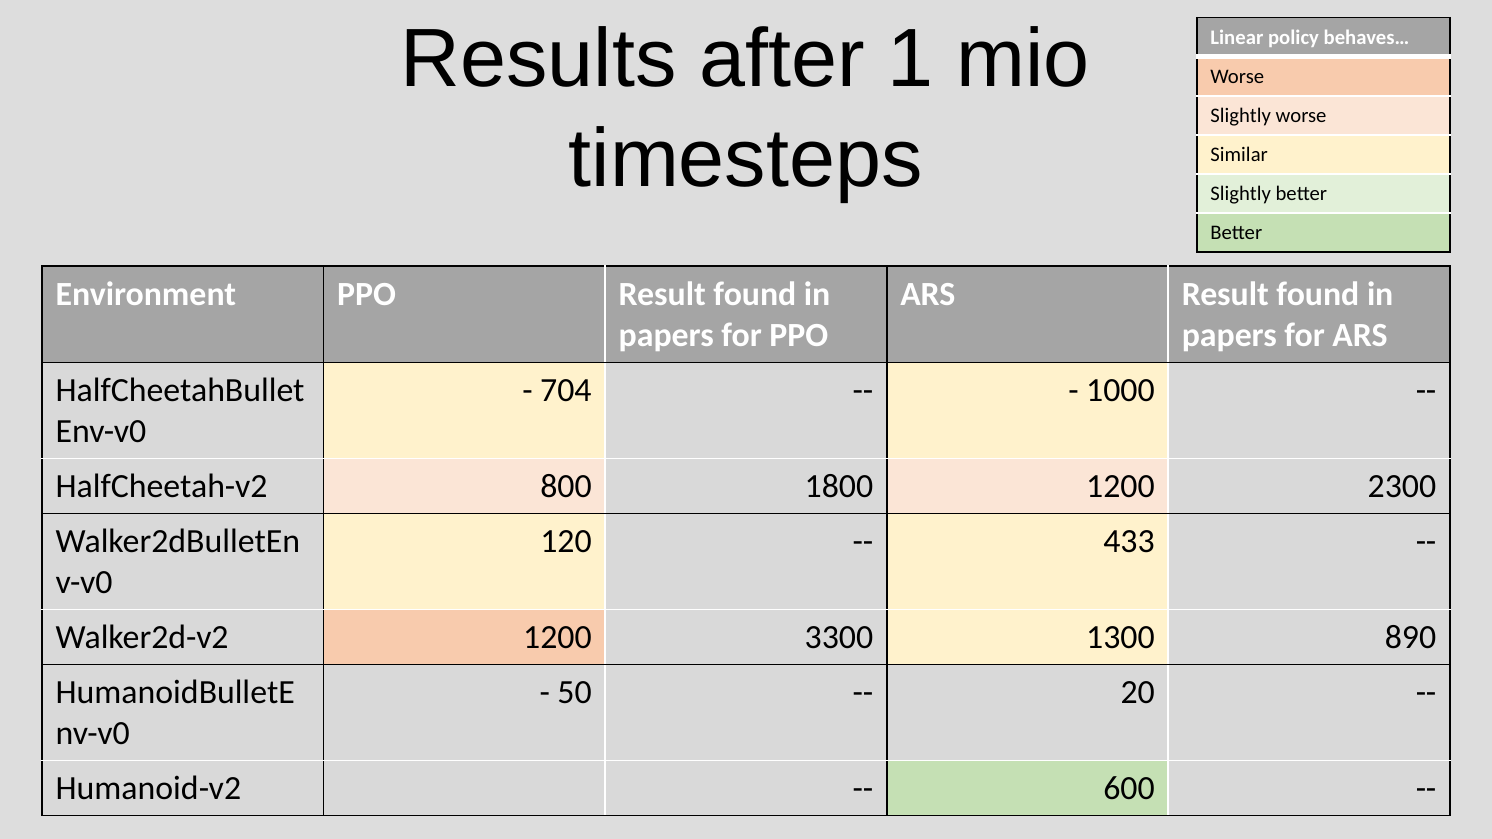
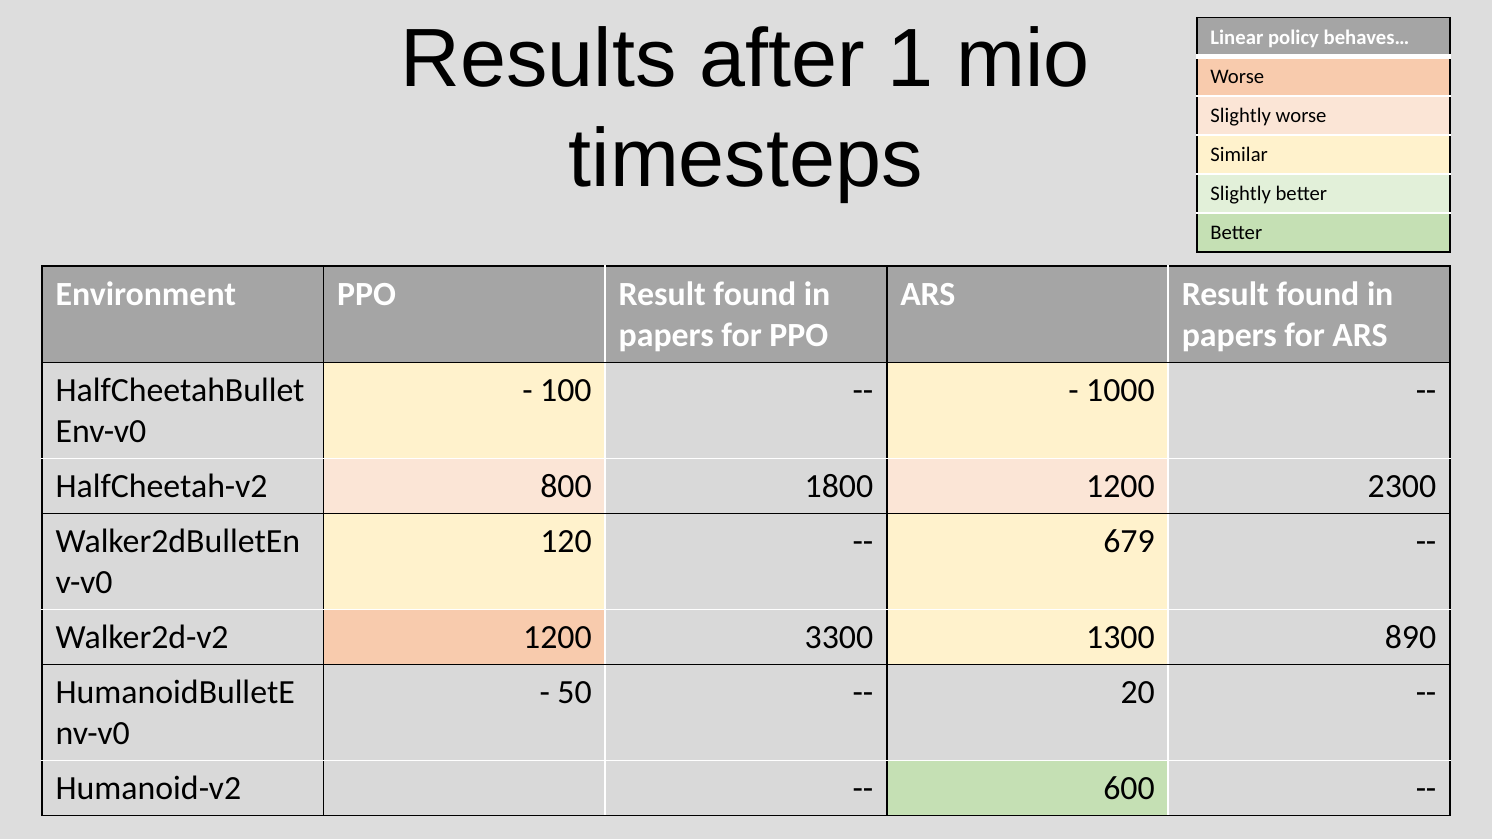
704: 704 -> 100 (566, 390)
433: 433 -> 679 (1129, 541)
